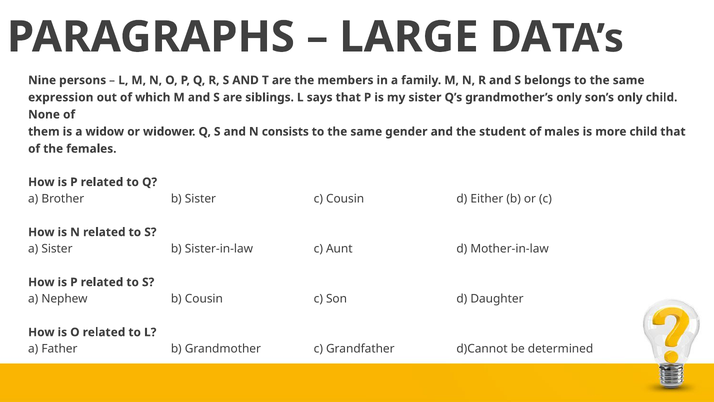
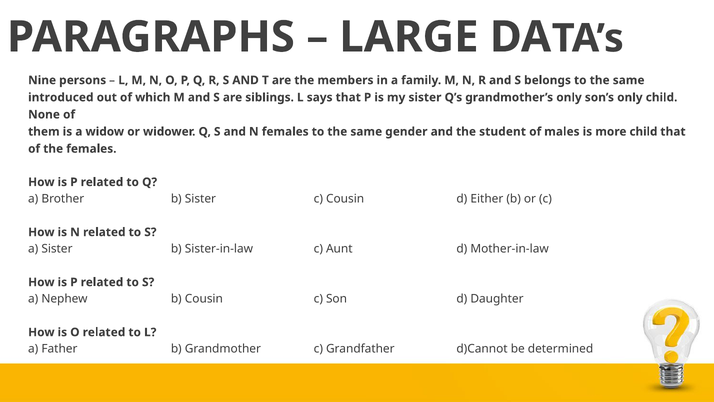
expression: expression -> introduced (61, 97)
N consists: consists -> females (285, 132)
